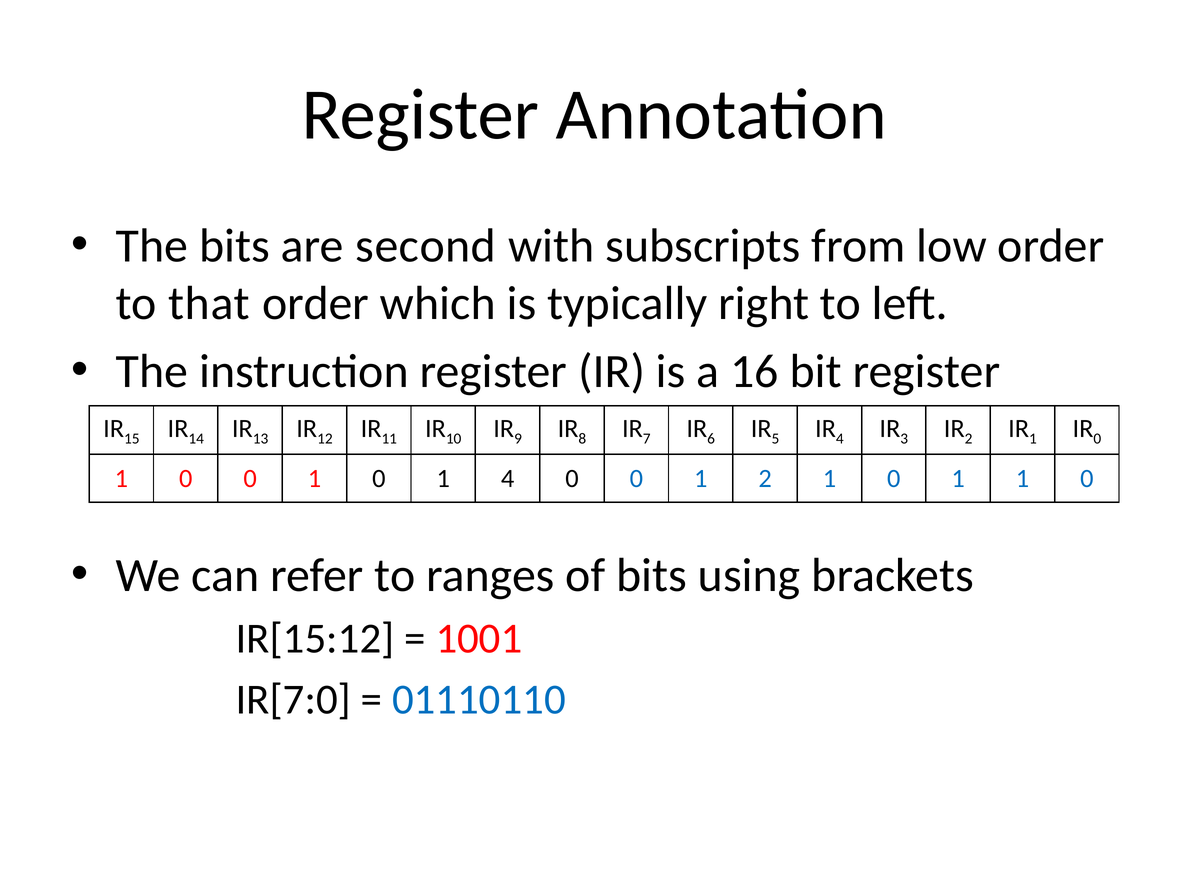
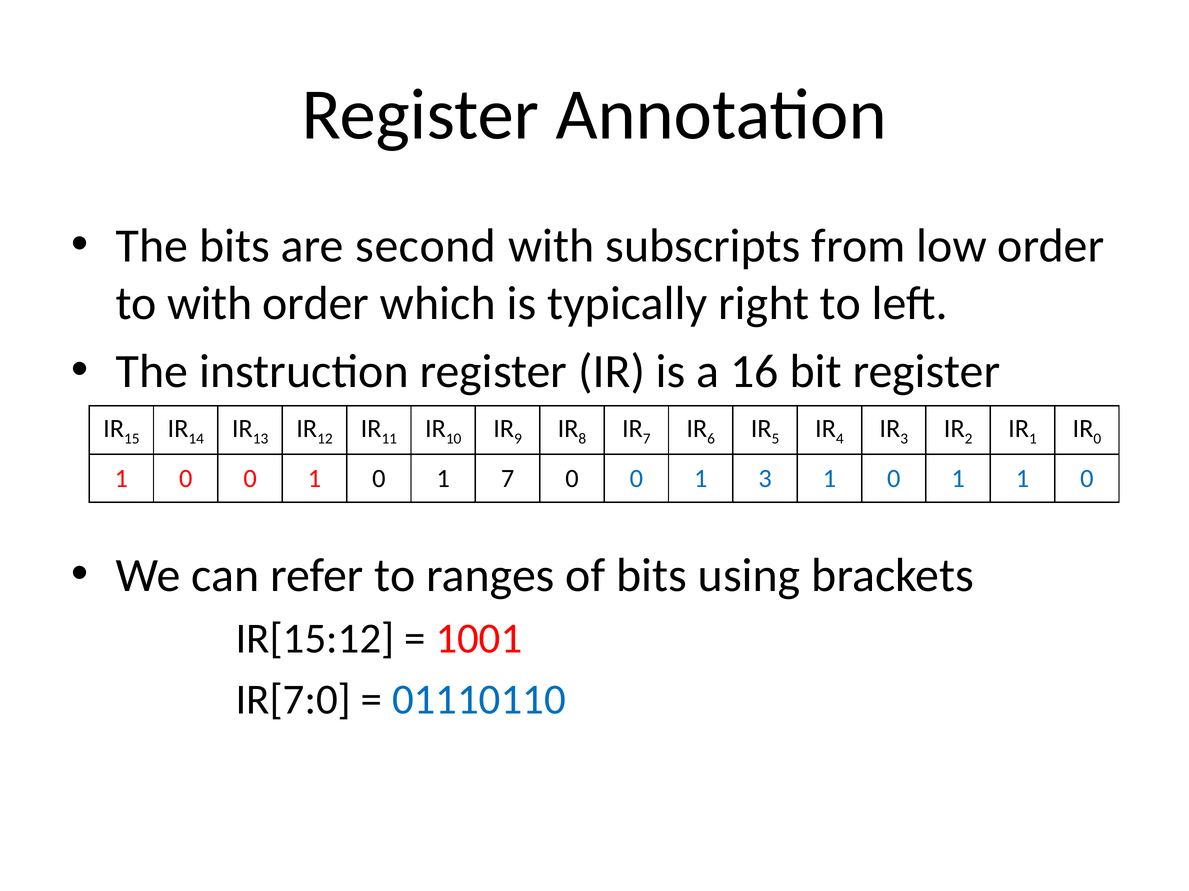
to that: that -> with (210, 304)
1 4: 4 -> 7 (508, 479)
1 2: 2 -> 3 (765, 479)
